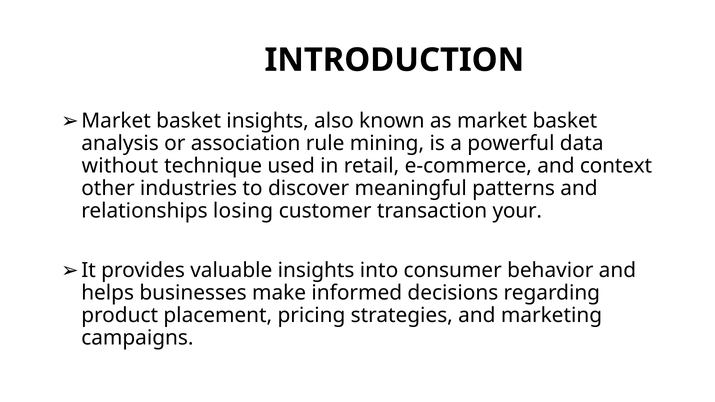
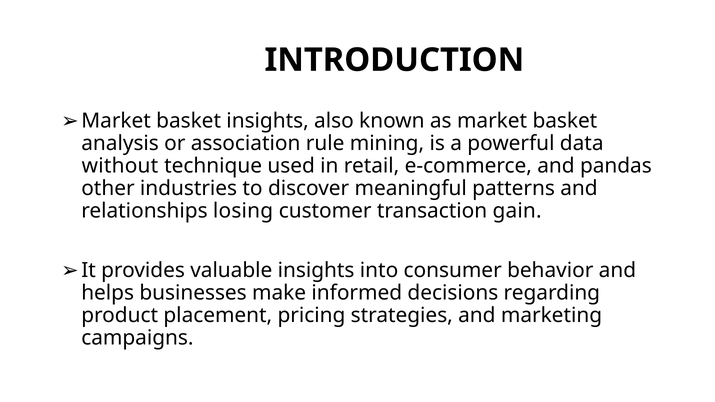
context: context -> pandas (616, 166)
your: your -> gain (517, 211)
